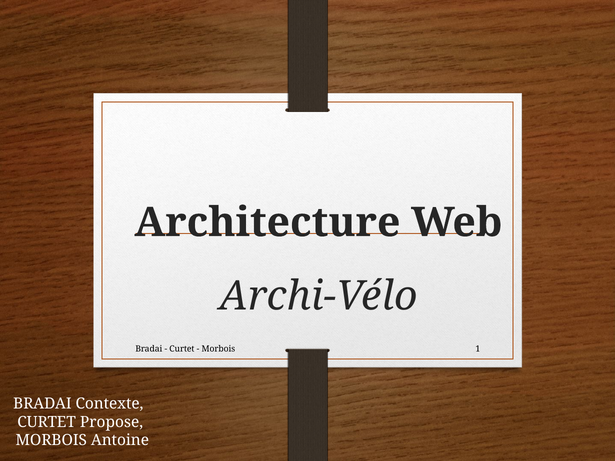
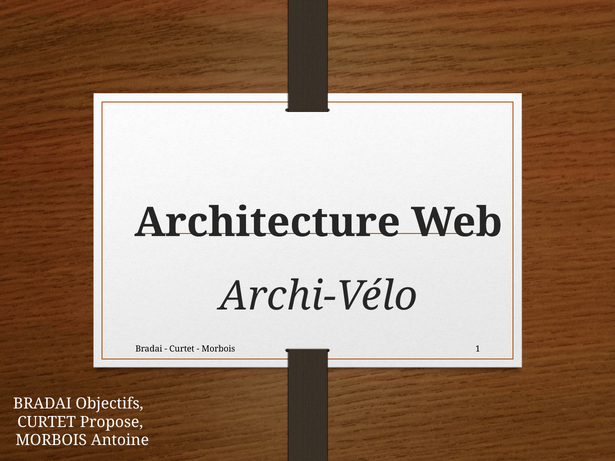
Contexte: Contexte -> Objectifs (109, 404)
